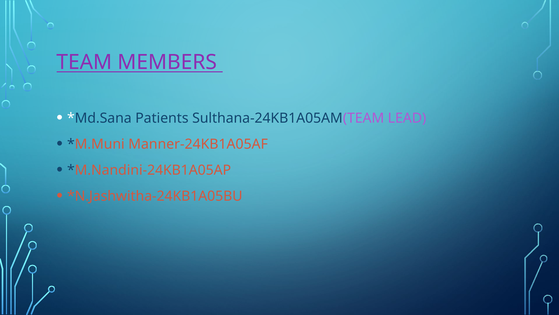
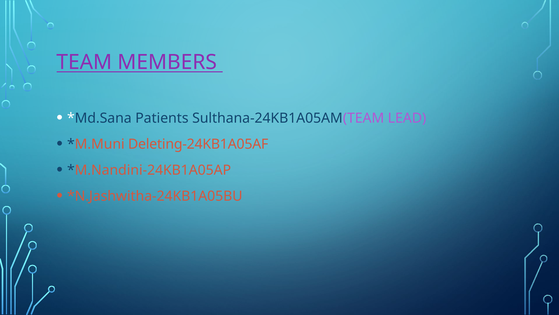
Manner-24KB1A05AF: Manner-24KB1A05AF -> Deleting-24KB1A05AF (198, 144)
